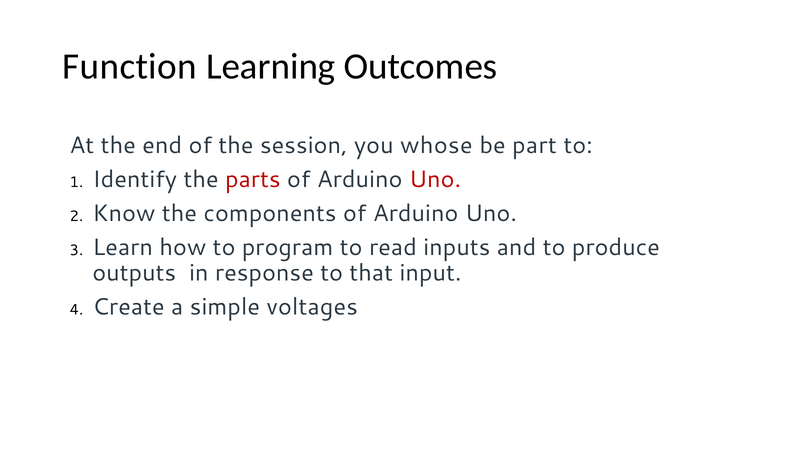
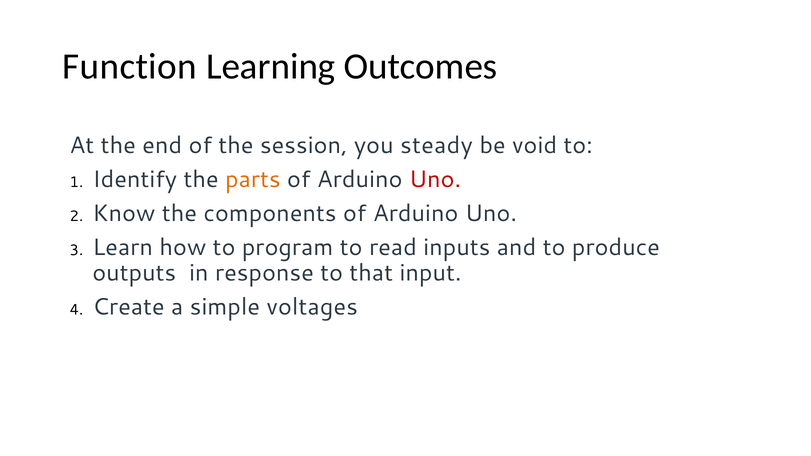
whose: whose -> steady (436, 145)
part: part -> void (535, 145)
parts colour: red -> orange (253, 179)
